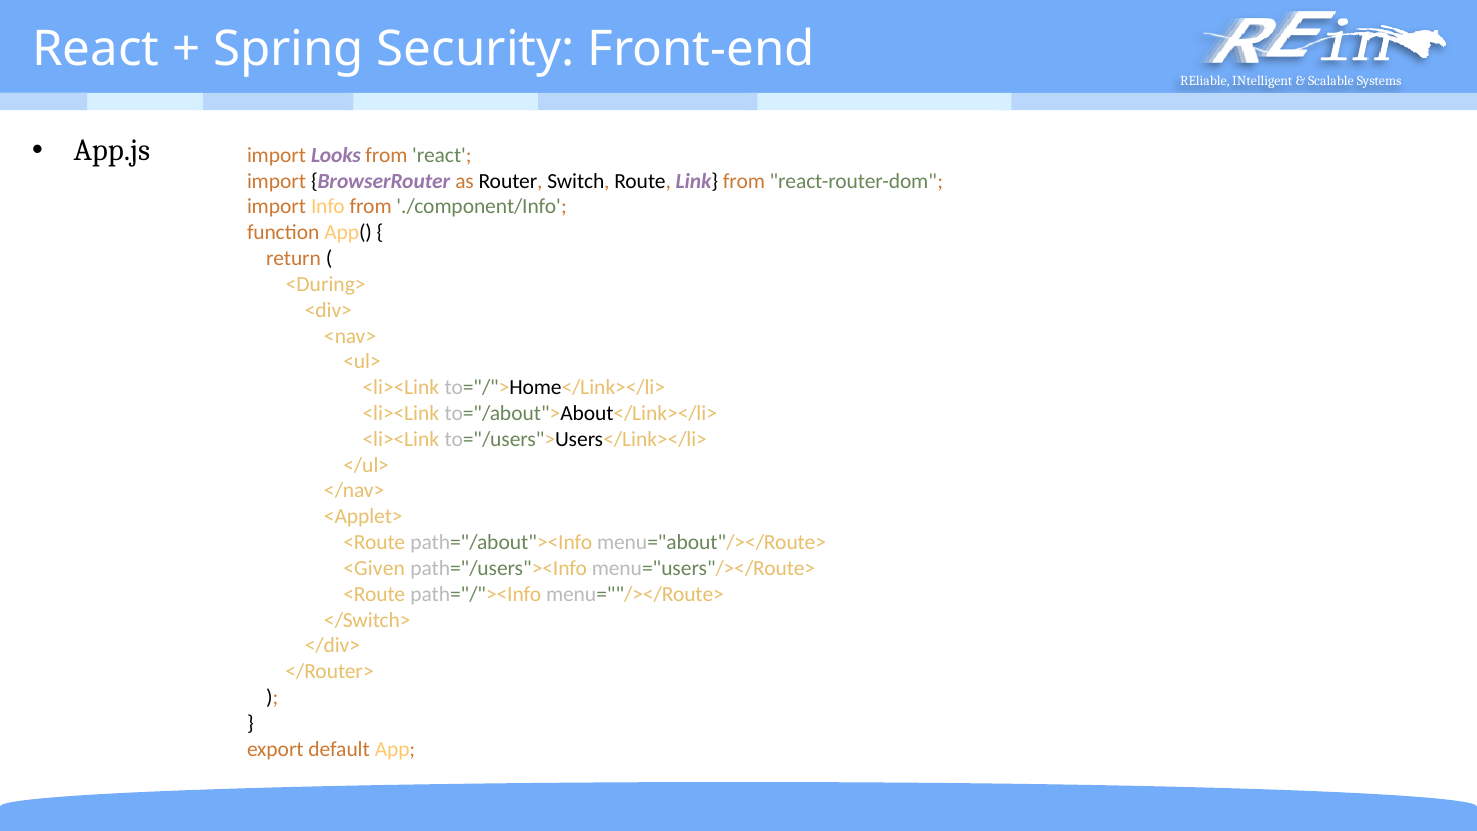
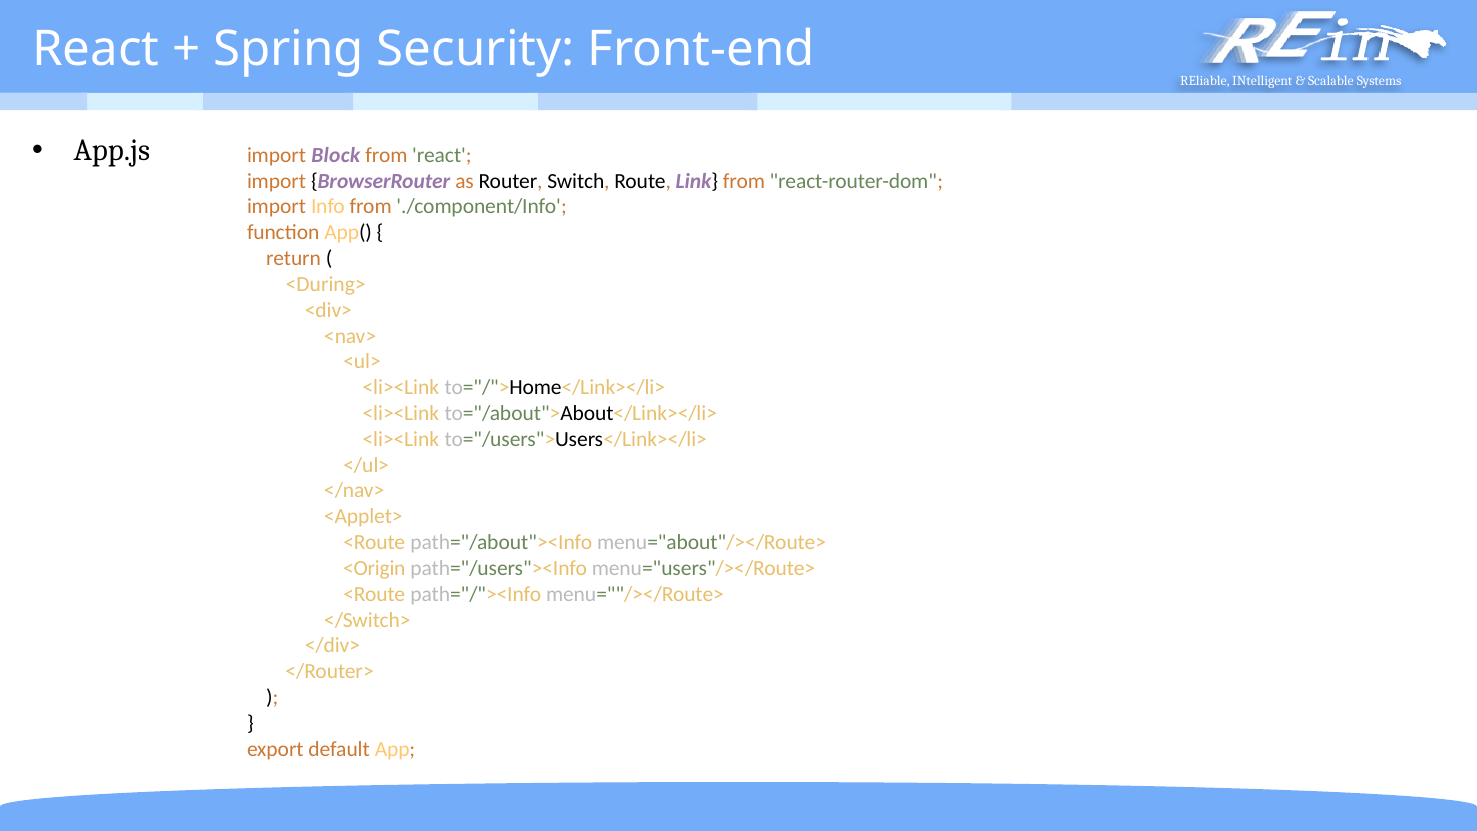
Looks: Looks -> Block (336, 155)
<Given: <Given -> <Origin (374, 568)
